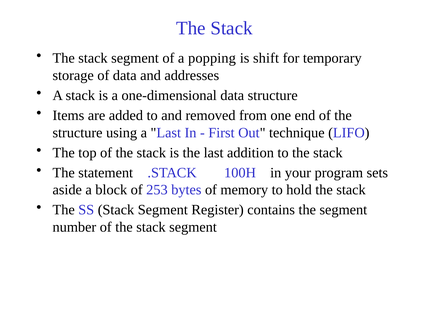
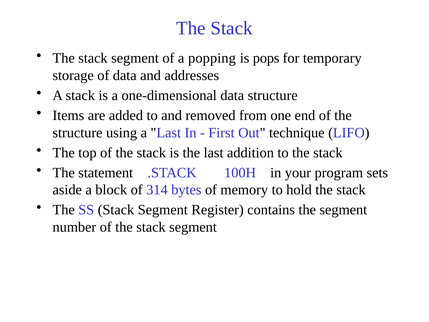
shift: shift -> pops (266, 58)
253: 253 -> 314 (157, 190)
